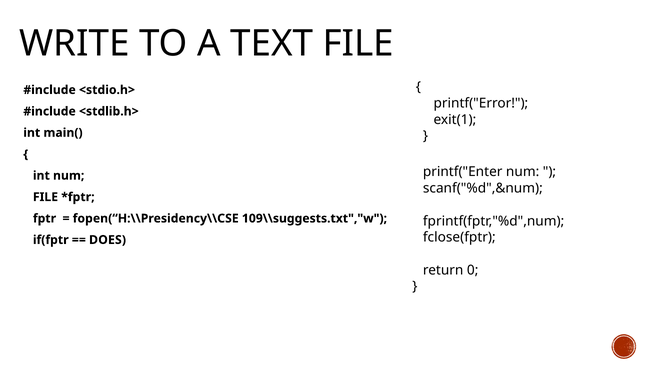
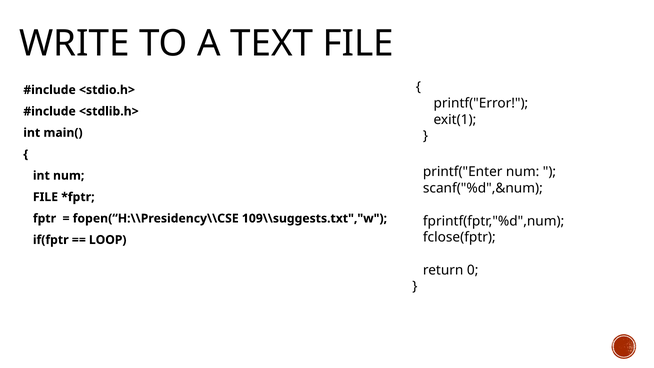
DOES: DOES -> LOOP (108, 240)
